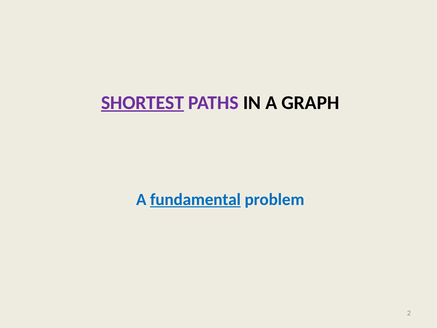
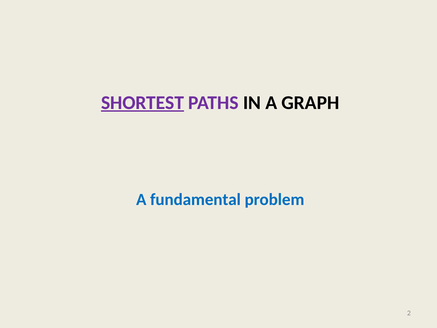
fundamental underline: present -> none (195, 199)
